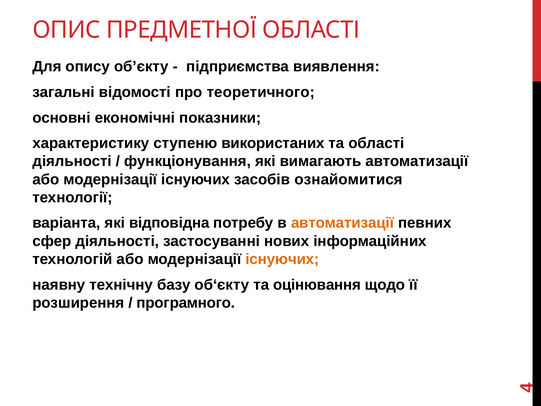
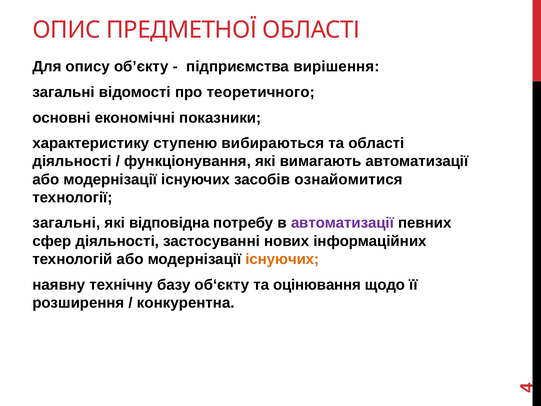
виявлення: виявлення -> вирішення (336, 67)
використаних: використаних -> вибираються (273, 143)
варіанта: варіанта -> загальні (66, 223)
автоматизації colour: orange -> purple (342, 223)
програмного: програмного -> конкурентна (186, 303)
